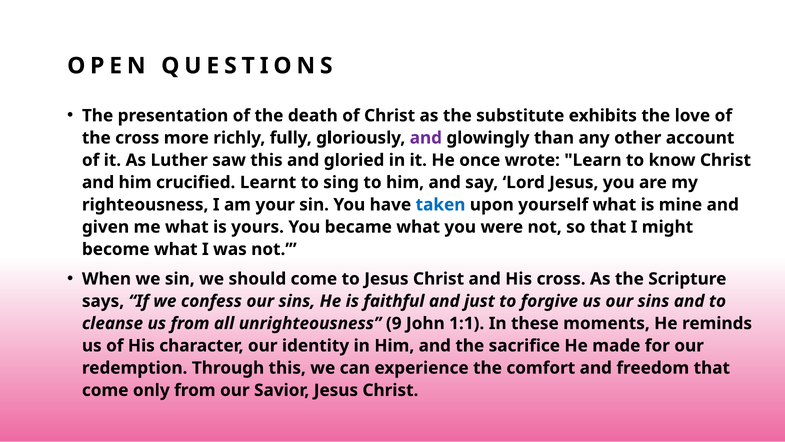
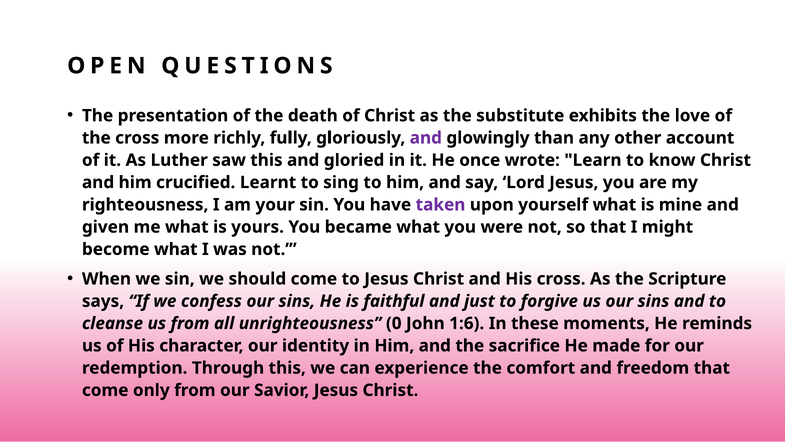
taken colour: blue -> purple (441, 205)
9: 9 -> 0 (394, 323)
1:1: 1:1 -> 1:6 (467, 323)
